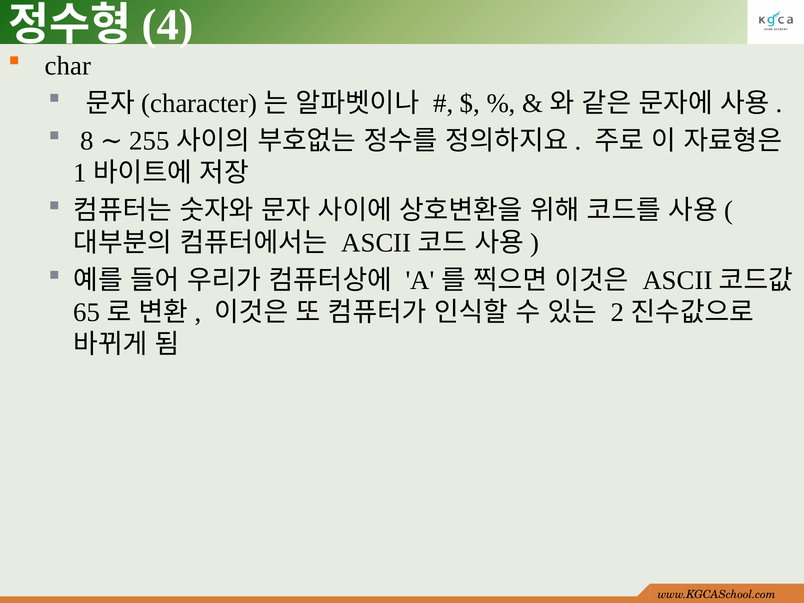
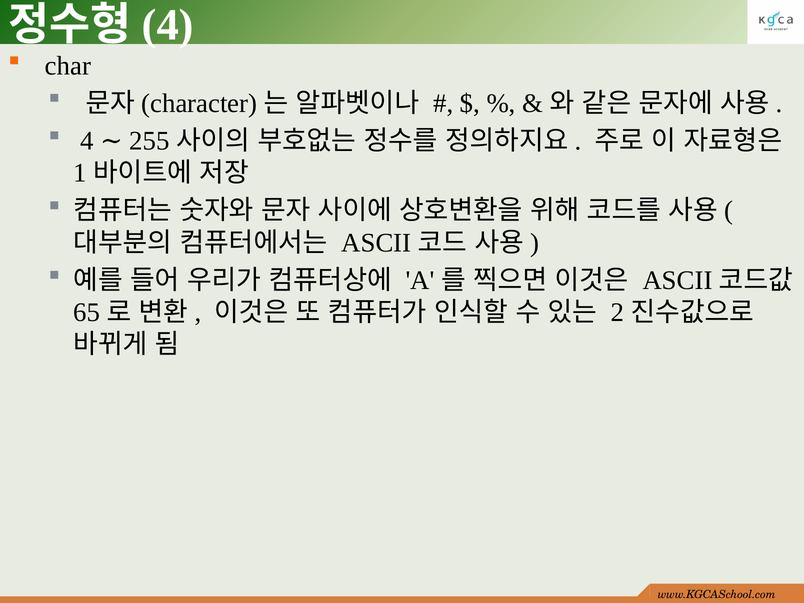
8: 8 -> 4 (87, 141)
